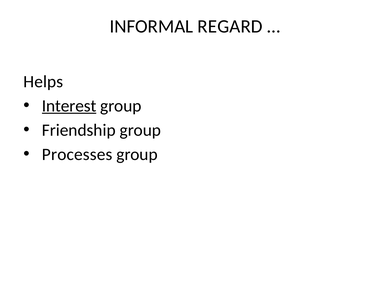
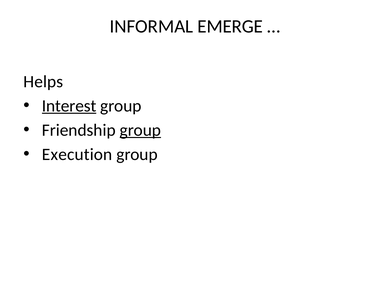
REGARD: REGARD -> EMERGE (230, 26)
group underline: none -> present (140, 130)
Processes: Processes -> Execution (77, 155)
